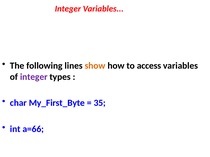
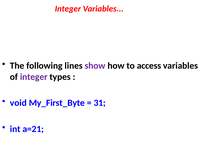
show colour: orange -> purple (95, 66)
char: char -> void (18, 103)
35: 35 -> 31 (100, 103)
a=66: a=66 -> a=21 (33, 129)
